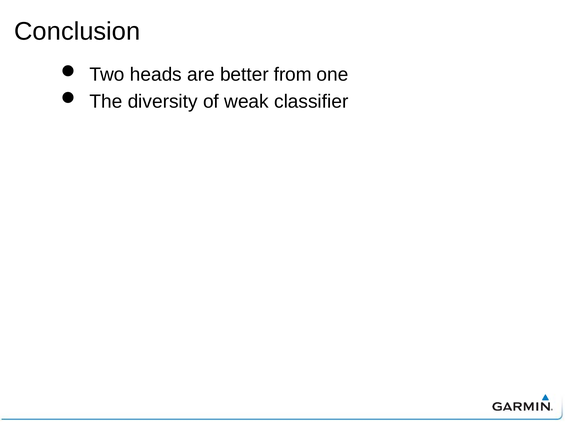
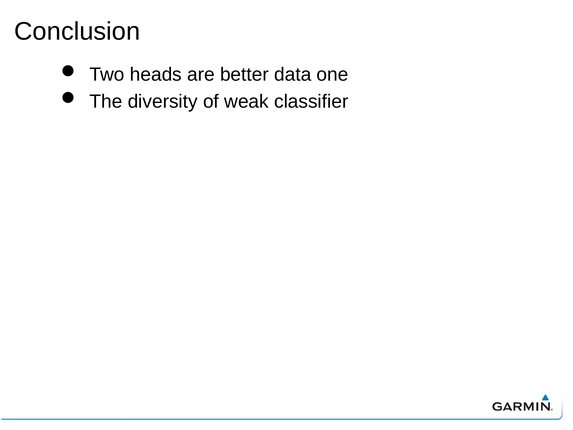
from: from -> data (293, 75)
